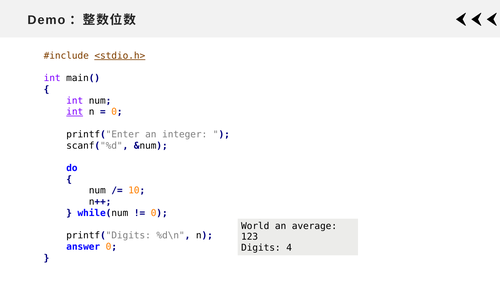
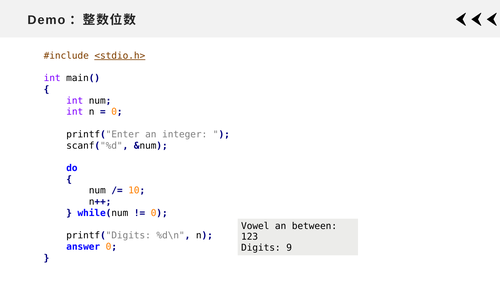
int underline: present -> none (75, 112)
World: World -> Vowel (255, 226)
average: average -> between (314, 226)
4: 4 -> 9 (289, 248)
